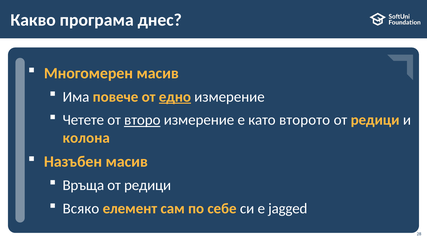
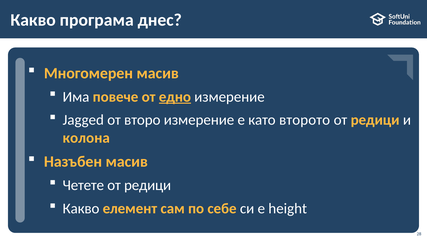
Четете: Четете -> Jagged (83, 120)
второ underline: present -> none (142, 120)
Връща: Връща -> Четете (83, 186)
Всяко: Всяко -> Какво (81, 209)
jagged: jagged -> height (288, 209)
